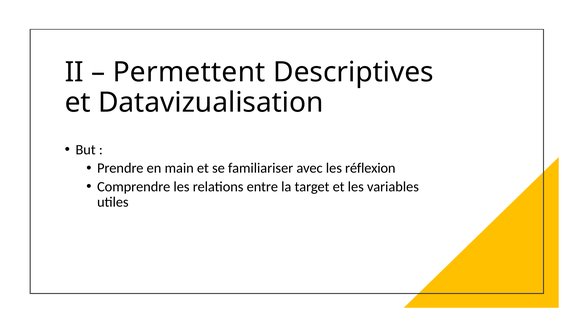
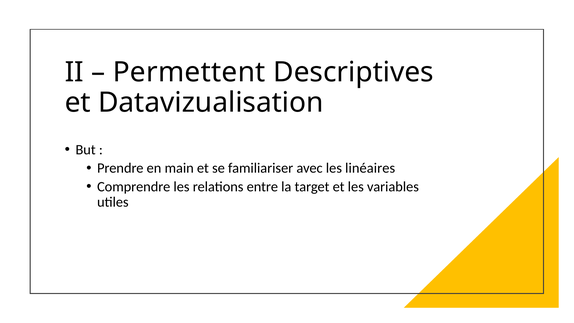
réflexion: réflexion -> linéaires (370, 168)
